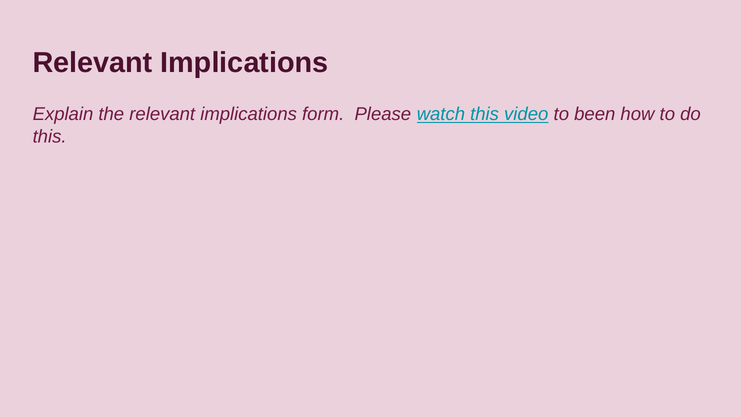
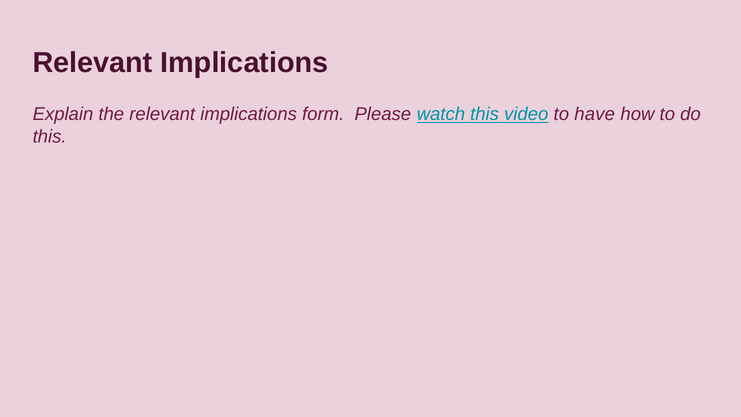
been: been -> have (595, 114)
